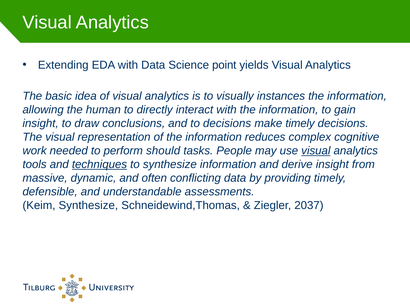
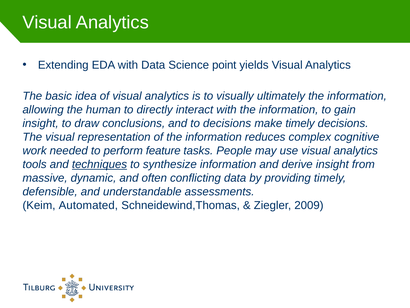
instances: instances -> ultimately (281, 96)
should: should -> feature (163, 151)
visual underline: present -> none (316, 151)
Keim Synthesize: Synthesize -> Automated (88, 205)
2037: 2037 -> 2009 (309, 205)
